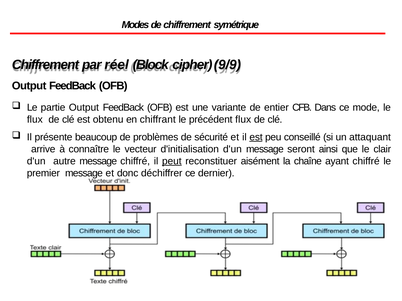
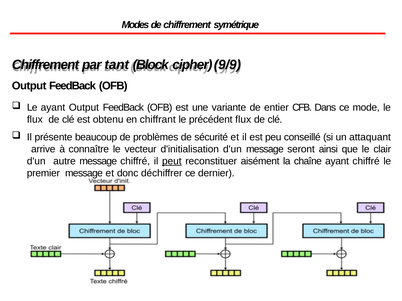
réel: réel -> tant (117, 65)
Le partie: partie -> ayant (53, 108)
est underline: present -> none (256, 137)
